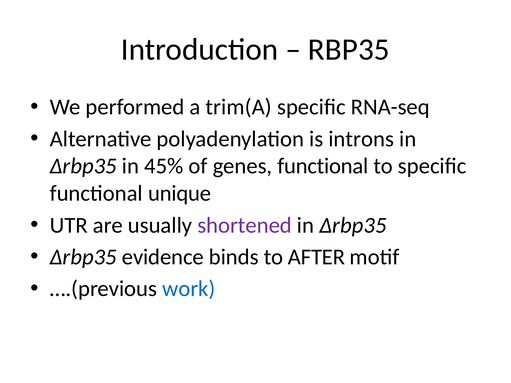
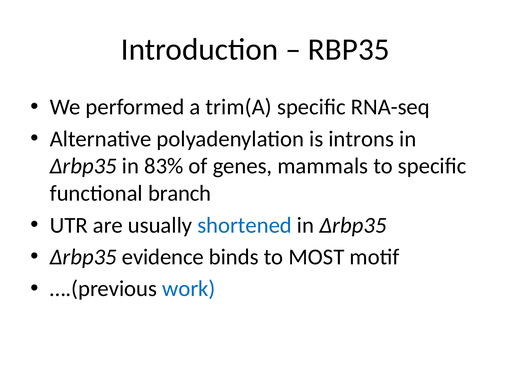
45%: 45% -> 83% (164, 166)
genes functional: functional -> mammals (323, 166)
unique: unique -> branch (180, 194)
shortened colour: purple -> blue (245, 225)
AFTER: AFTER -> MOST (316, 257)
